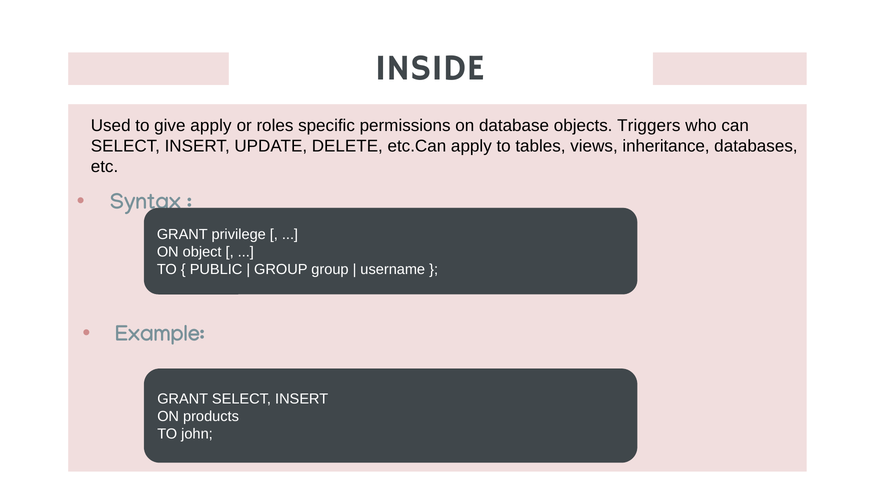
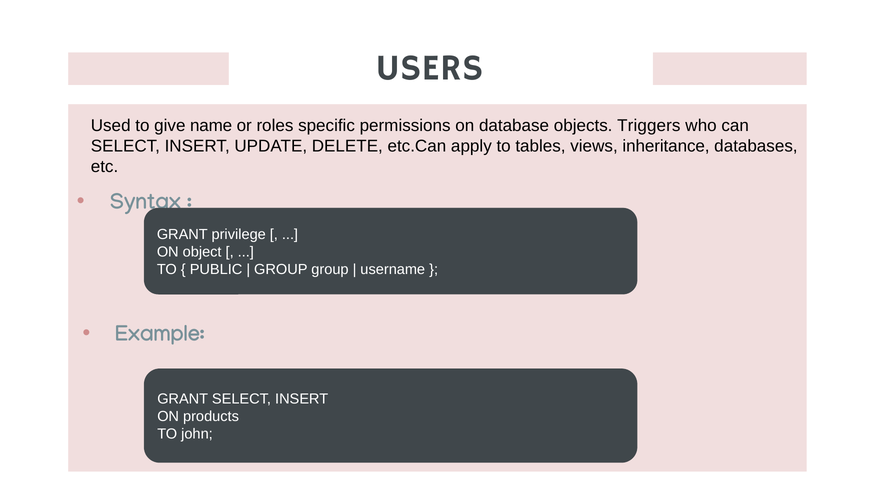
INSIDE: INSIDE -> USERS (429, 68)
give apply: apply -> name (211, 126)
